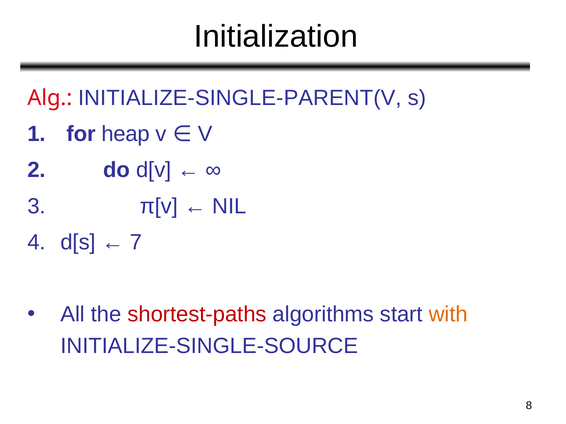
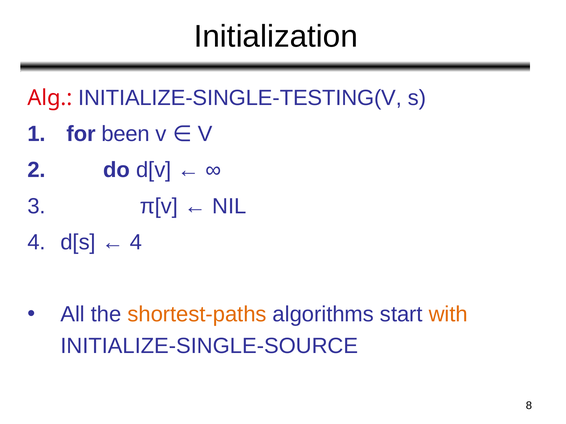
INITIALIZE-SINGLE-PARENT(V: INITIALIZE-SINGLE-PARENT(V -> INITIALIZE-SINGLE-TESTING(V (240, 98)
heap: heap -> been (126, 134)
7: 7 -> 4 (136, 243)
shortest-paths colour: red -> orange (197, 315)
